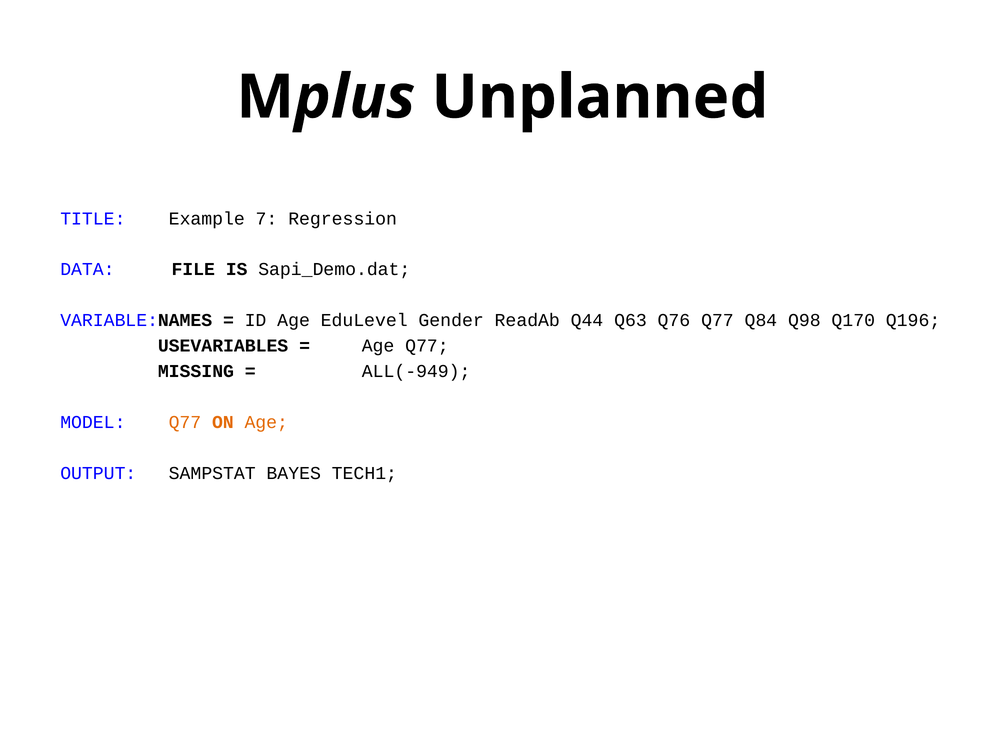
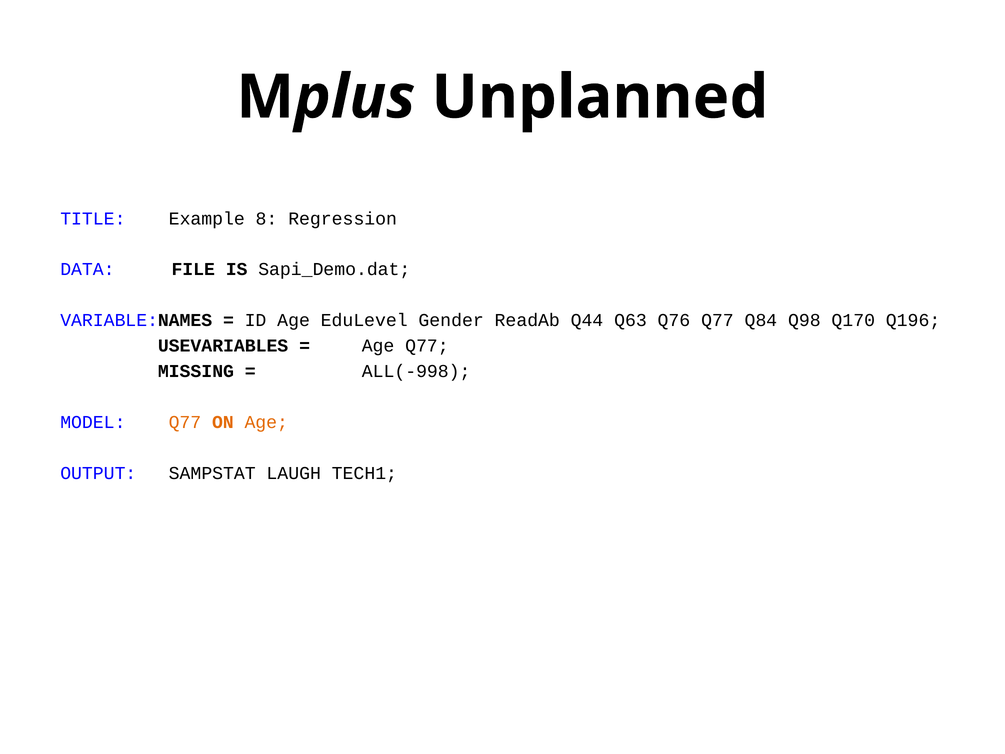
7: 7 -> 8 (266, 219)
ALL(-949: ALL(-949 -> ALL(-998 (416, 371)
BAYES: BAYES -> LAUGH (294, 473)
